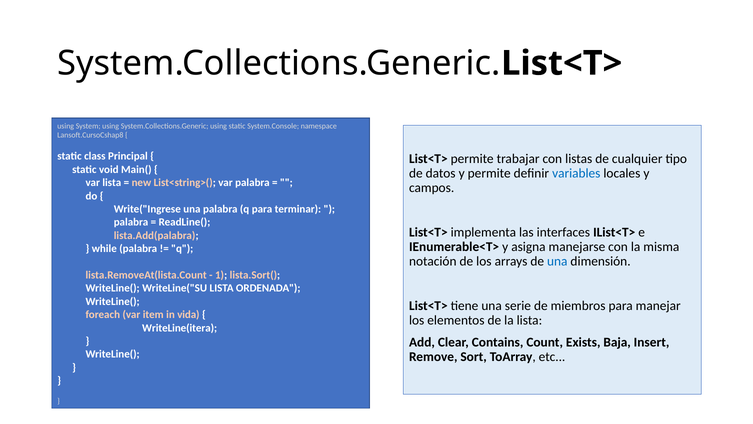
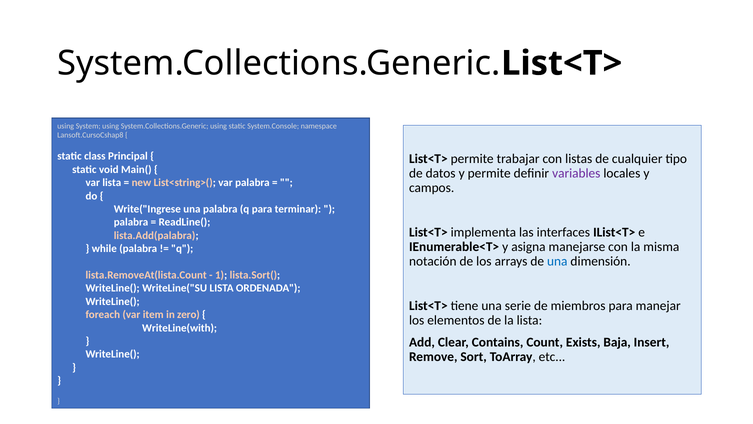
variables colour: blue -> purple (576, 173)
vida: vida -> zero (188, 314)
WriteLine(itera: WriteLine(itera -> WriteLine(with (180, 328)
